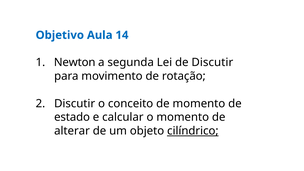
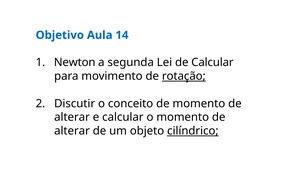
de Discutir: Discutir -> Calcular (212, 62)
rotação underline: none -> present (184, 76)
estado: estado -> alterar (72, 117)
